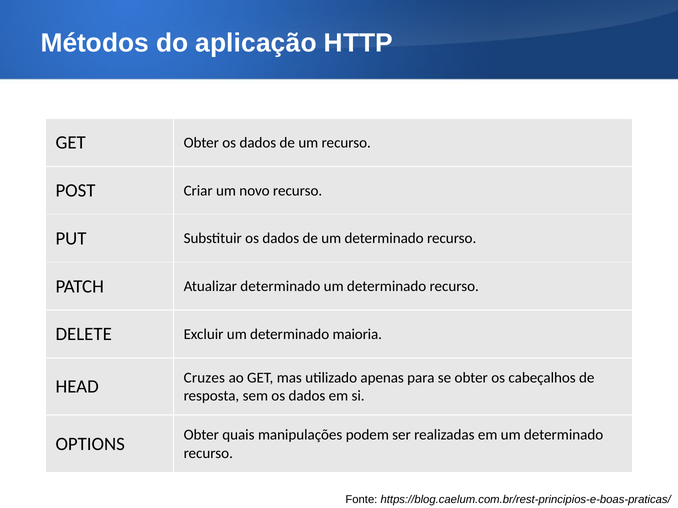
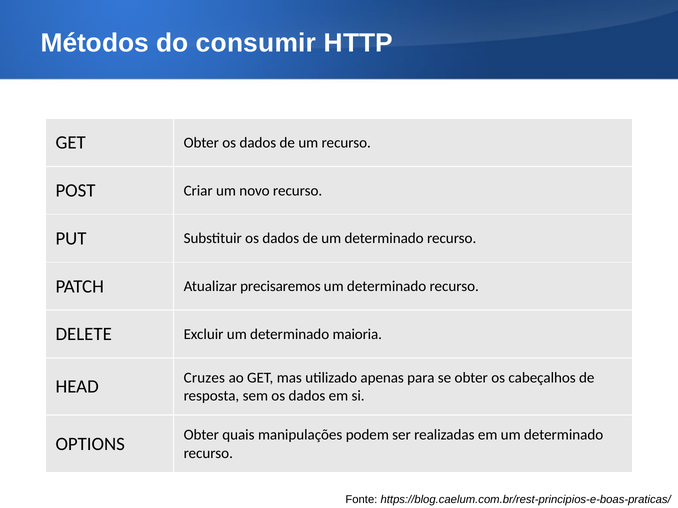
aplicação: aplicação -> consumir (256, 43)
Atualizar determinado: determinado -> precisaremos (280, 287)
